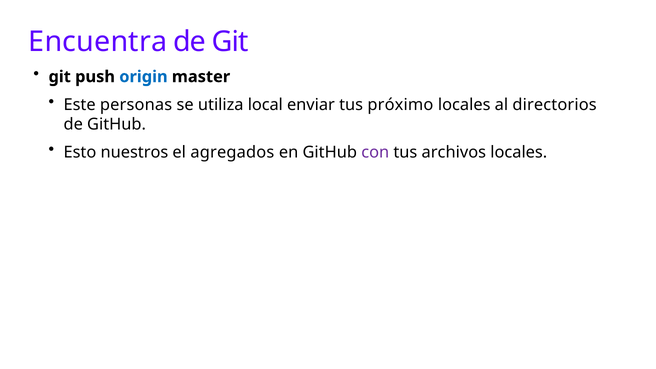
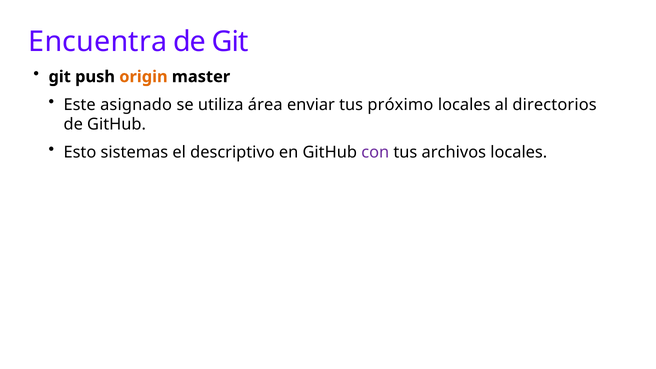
origin colour: blue -> orange (143, 77)
personas: personas -> asignado (136, 105)
local: local -> área (265, 105)
nuestros: nuestros -> sistemas (134, 152)
agregados: agregados -> descriptivo (232, 152)
